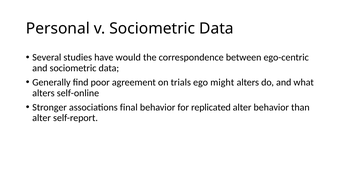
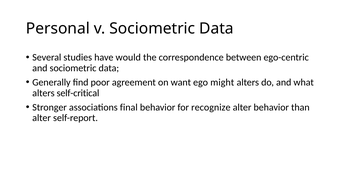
trials: trials -> want (181, 82)
self-online: self-online -> self-critical (78, 93)
replicated: replicated -> recognize (211, 107)
